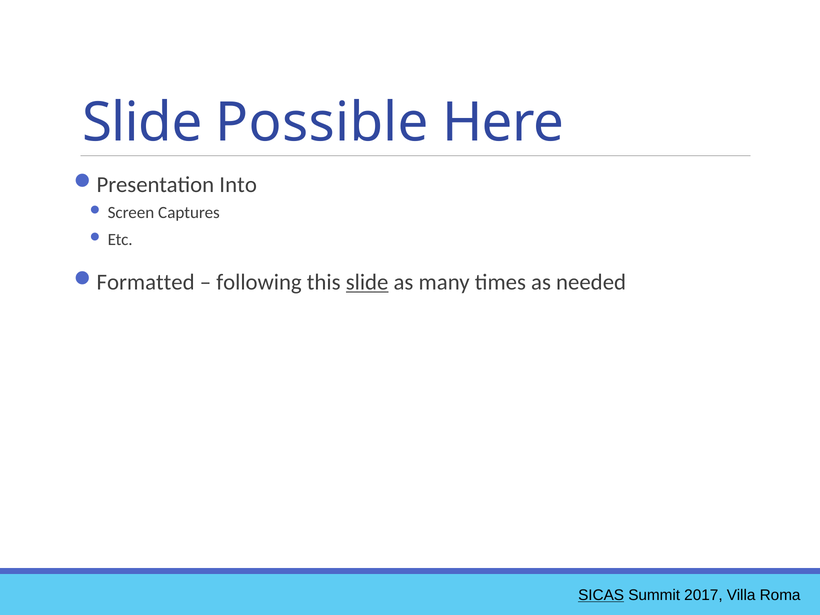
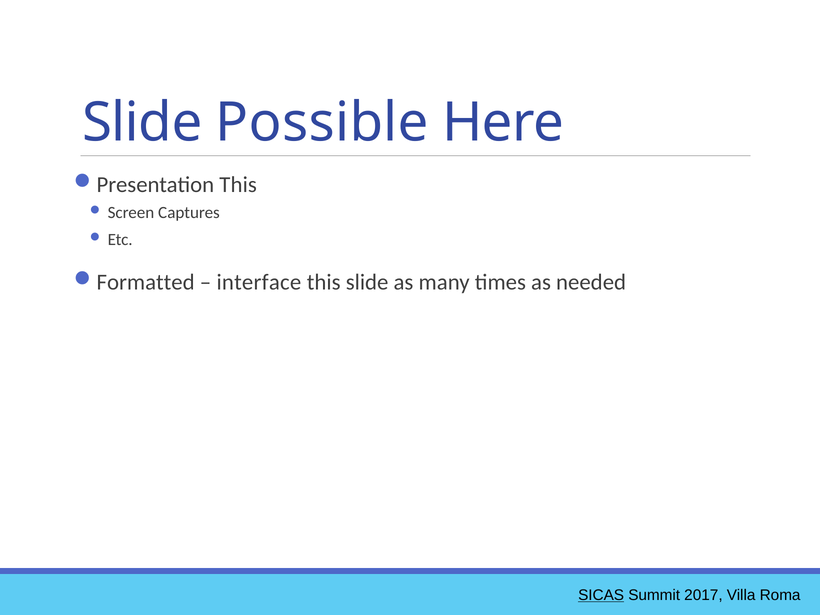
Presentation Into: Into -> This (238, 185)
following: following -> interface (259, 282)
slide underline: present -> none (367, 282)
